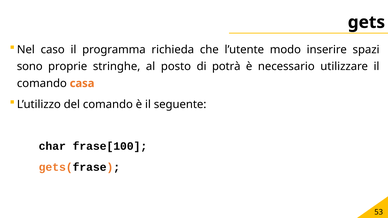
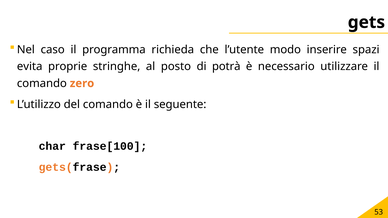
sono: sono -> evita (30, 67)
casa: casa -> zero (82, 83)
